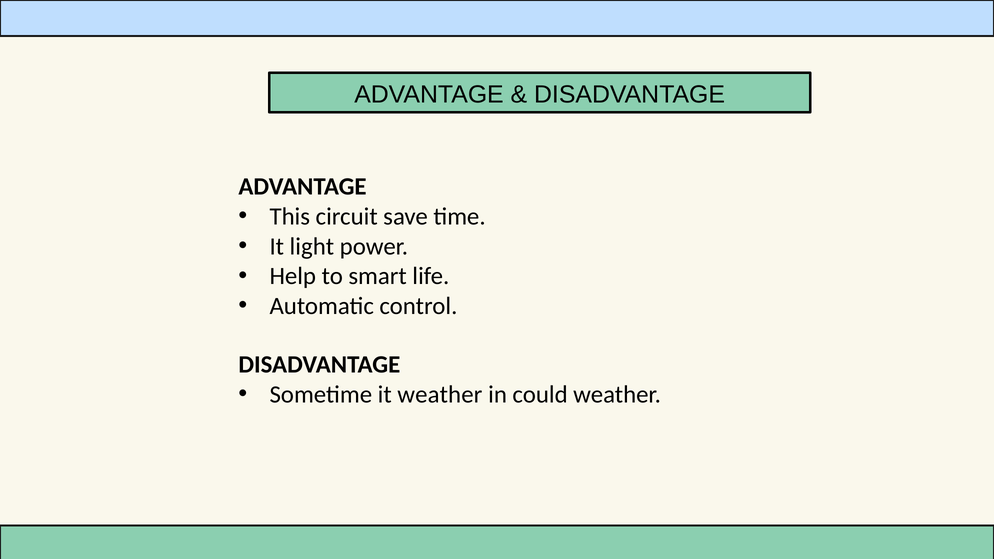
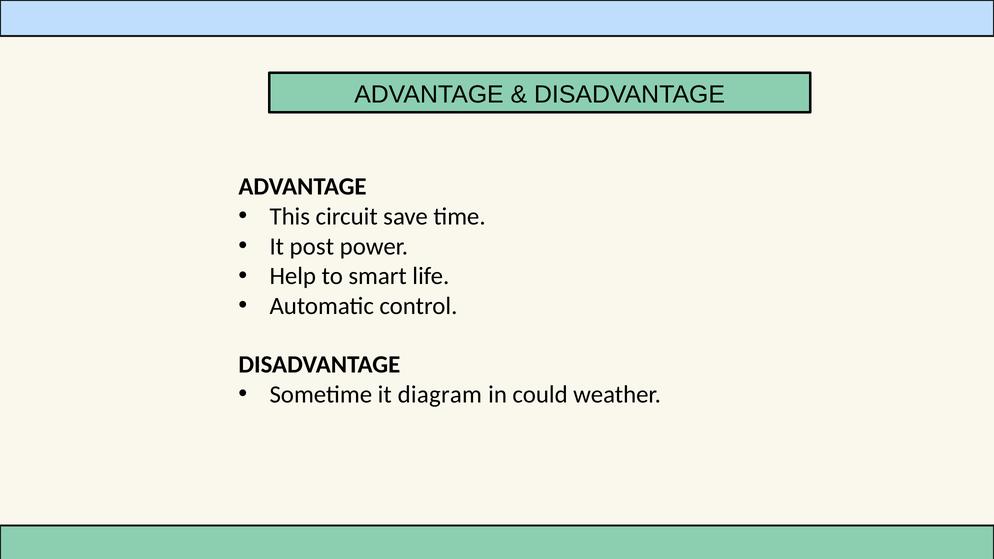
light: light -> post (312, 246)
it weather: weather -> diagram (440, 395)
